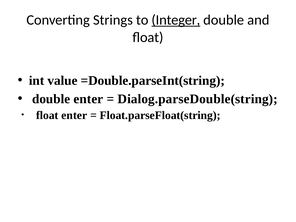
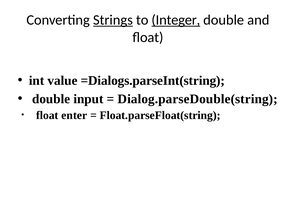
Strings underline: none -> present (113, 20)
=Double.parseInt(string: =Double.parseInt(string -> =Dialogs.parseInt(string (153, 81)
double enter: enter -> input (88, 99)
